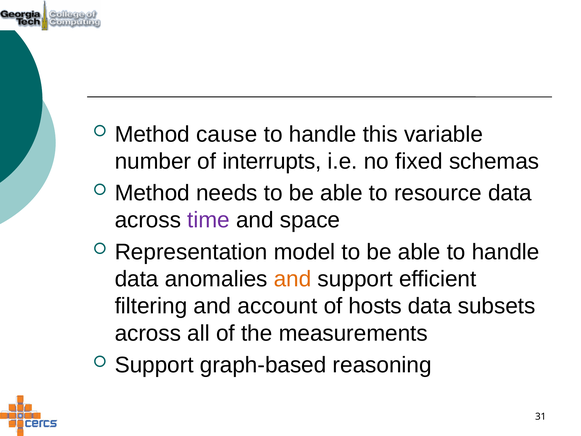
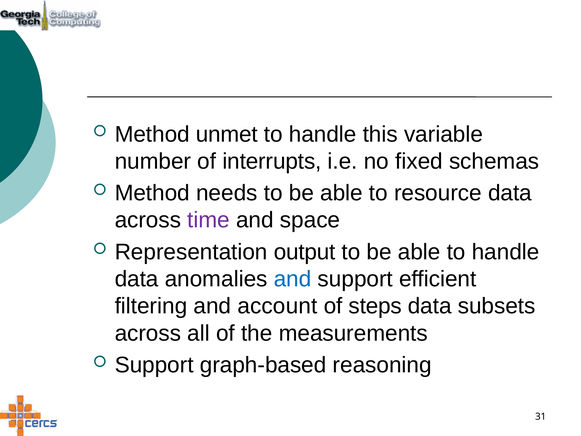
cause: cause -> unmet (227, 134)
model: model -> output (305, 252)
and colour: orange -> blue (293, 279)
hosts: hosts -> steps (375, 306)
